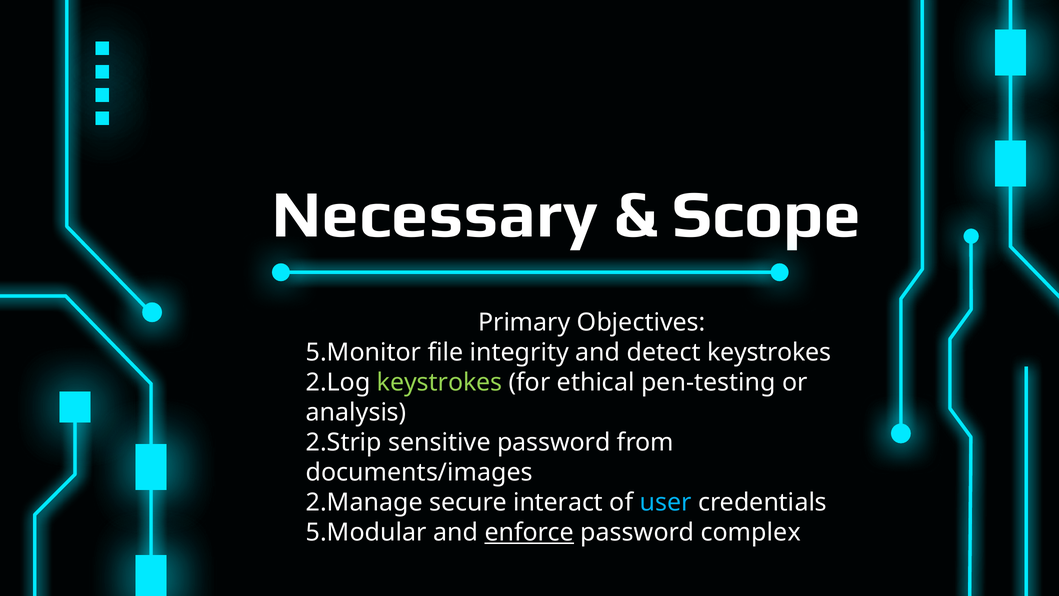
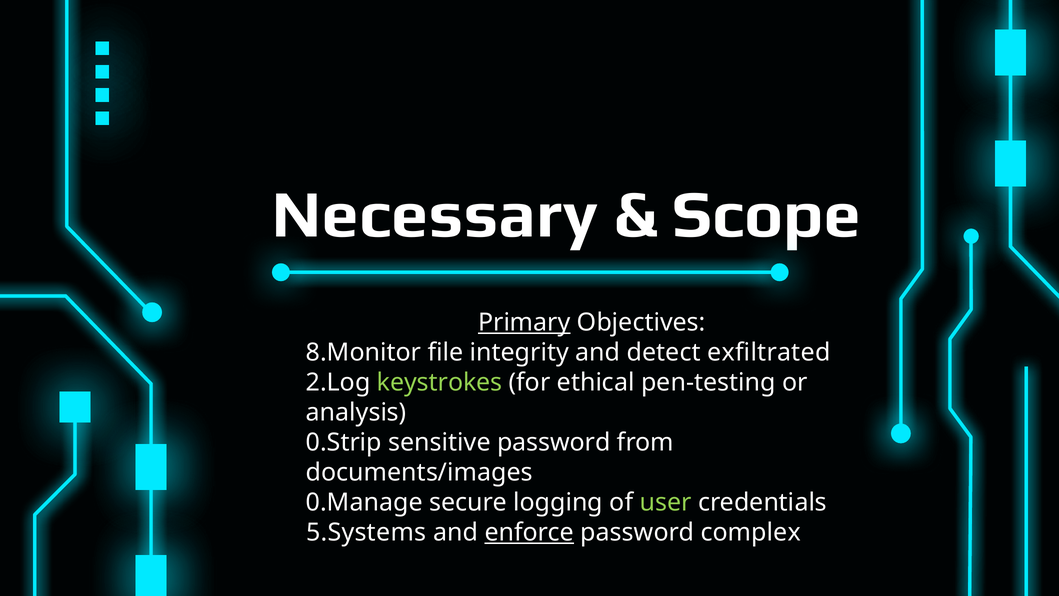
Primary underline: none -> present (524, 322)
5.Monitor: 5.Monitor -> 8.Monitor (363, 352)
detect keystrokes: keystrokes -> exfiltrated (769, 352)
2.Strip: 2.Strip -> 0.Strip (344, 442)
2.Manage: 2.Manage -> 0.Manage (364, 502)
interact: interact -> logging (558, 502)
user colour: light blue -> light green (666, 502)
5.Modular: 5.Modular -> 5.Systems (366, 532)
